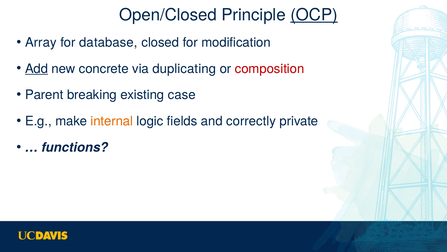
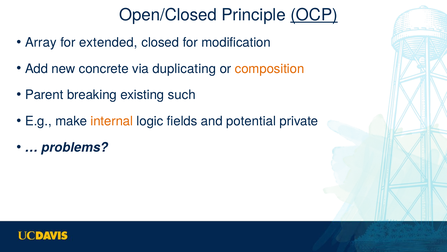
database: database -> extended (108, 42)
Add underline: present -> none (37, 69)
composition colour: red -> orange (270, 69)
case: case -> such (182, 95)
correctly: correctly -> potential (251, 121)
functions: functions -> problems (75, 147)
